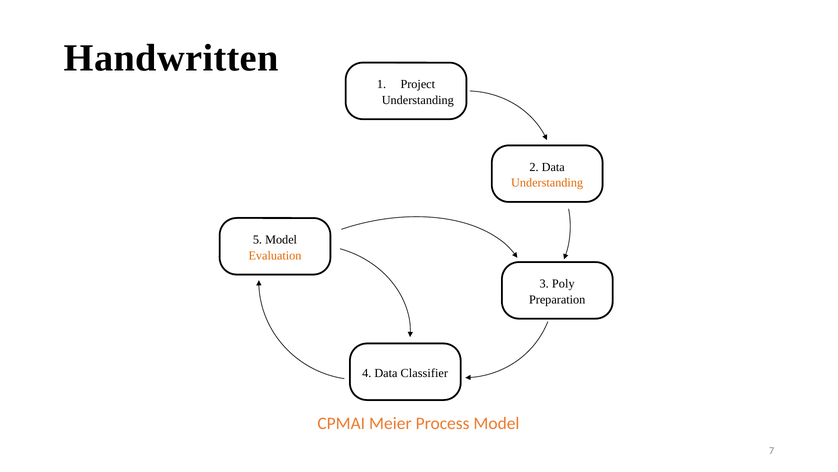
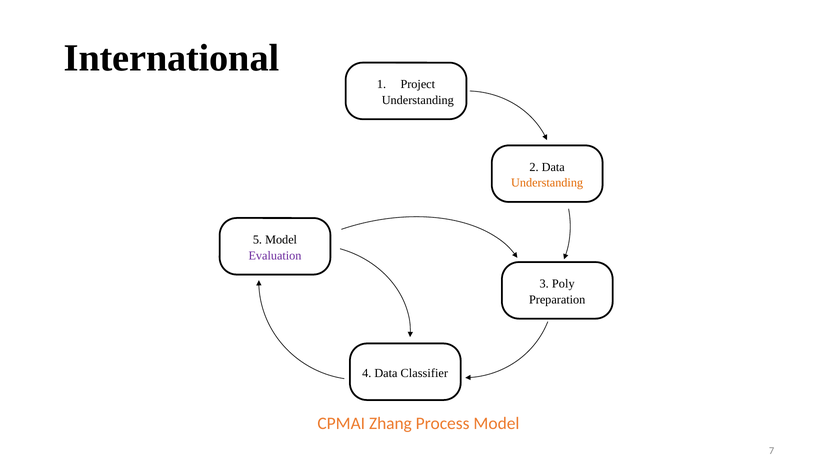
Handwritten: Handwritten -> International (172, 58)
Evaluation colour: orange -> purple (275, 255)
Meier: Meier -> Zhang (390, 423)
